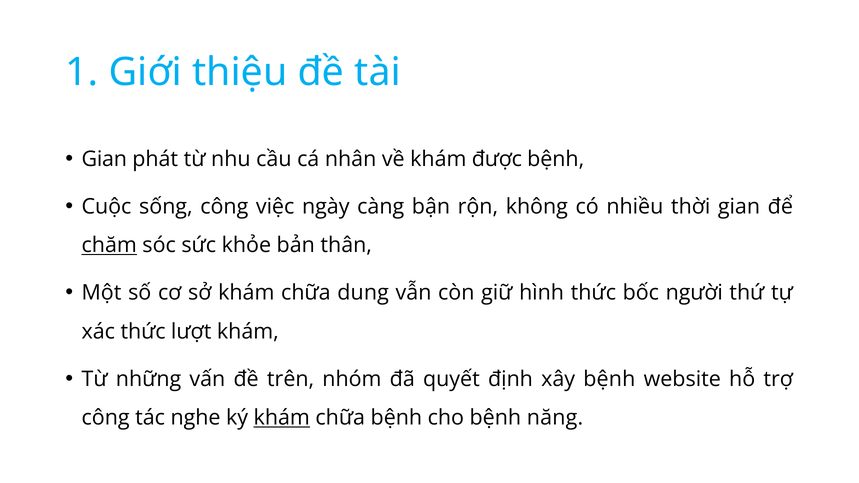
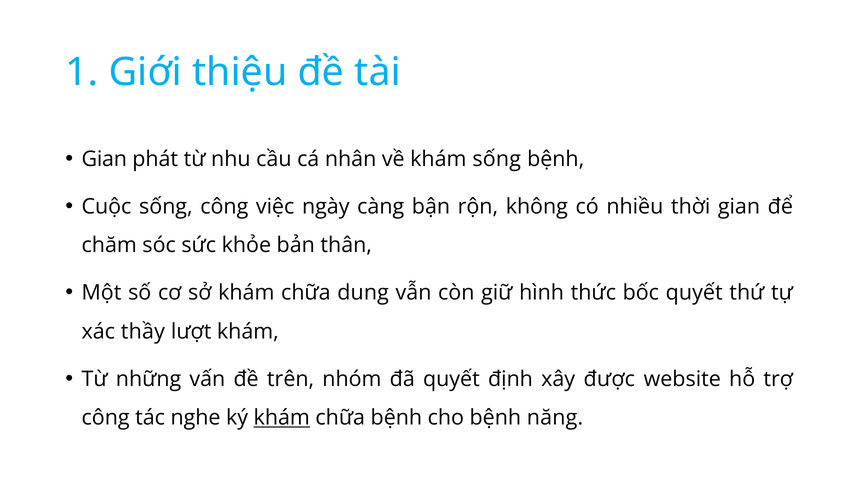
khám được: được -> sống (497, 159)
chăm underline: present -> none (109, 245)
bốc người: người -> quyết (694, 293)
xác thức: thức -> thầy (143, 332)
xây bệnh: bệnh -> được (609, 379)
